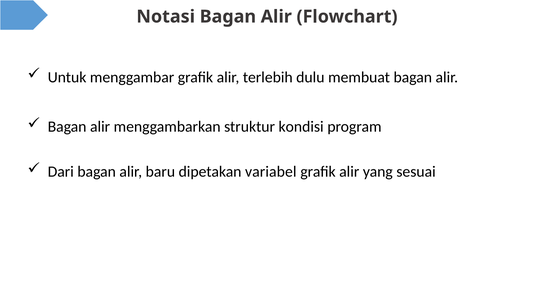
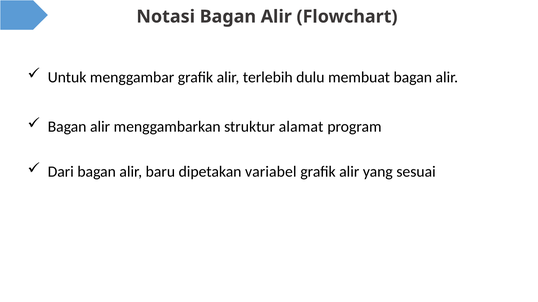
kondisi: kondisi -> alamat (301, 127)
